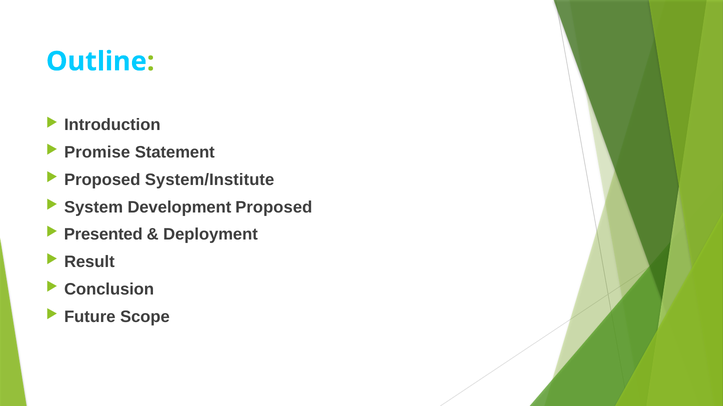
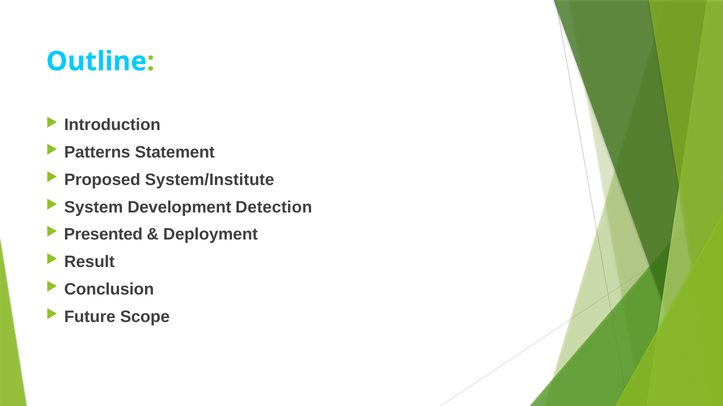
Promise: Promise -> Patterns (97, 153)
Development Proposed: Proposed -> Detection (274, 207)
